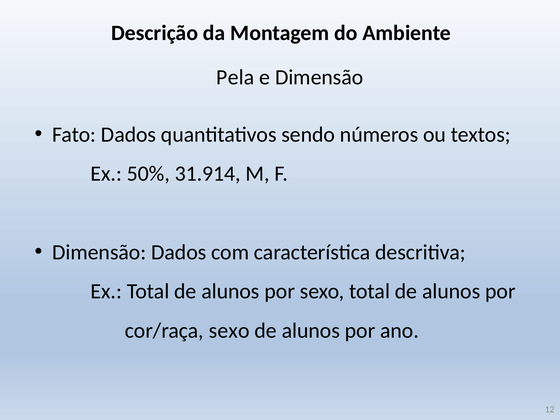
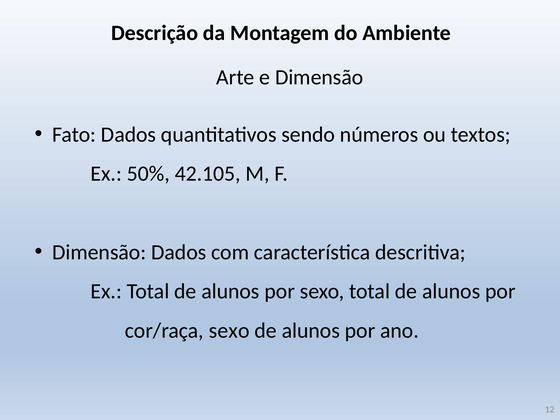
Pela: Pela -> Arte (235, 77)
31.914: 31.914 -> 42.105 (208, 174)
